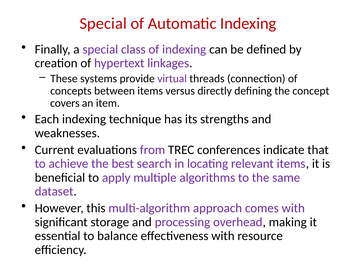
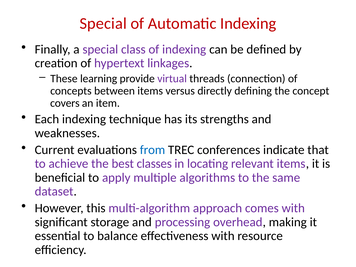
systems: systems -> learning (99, 79)
from colour: purple -> blue (152, 150)
search: search -> classes (154, 164)
